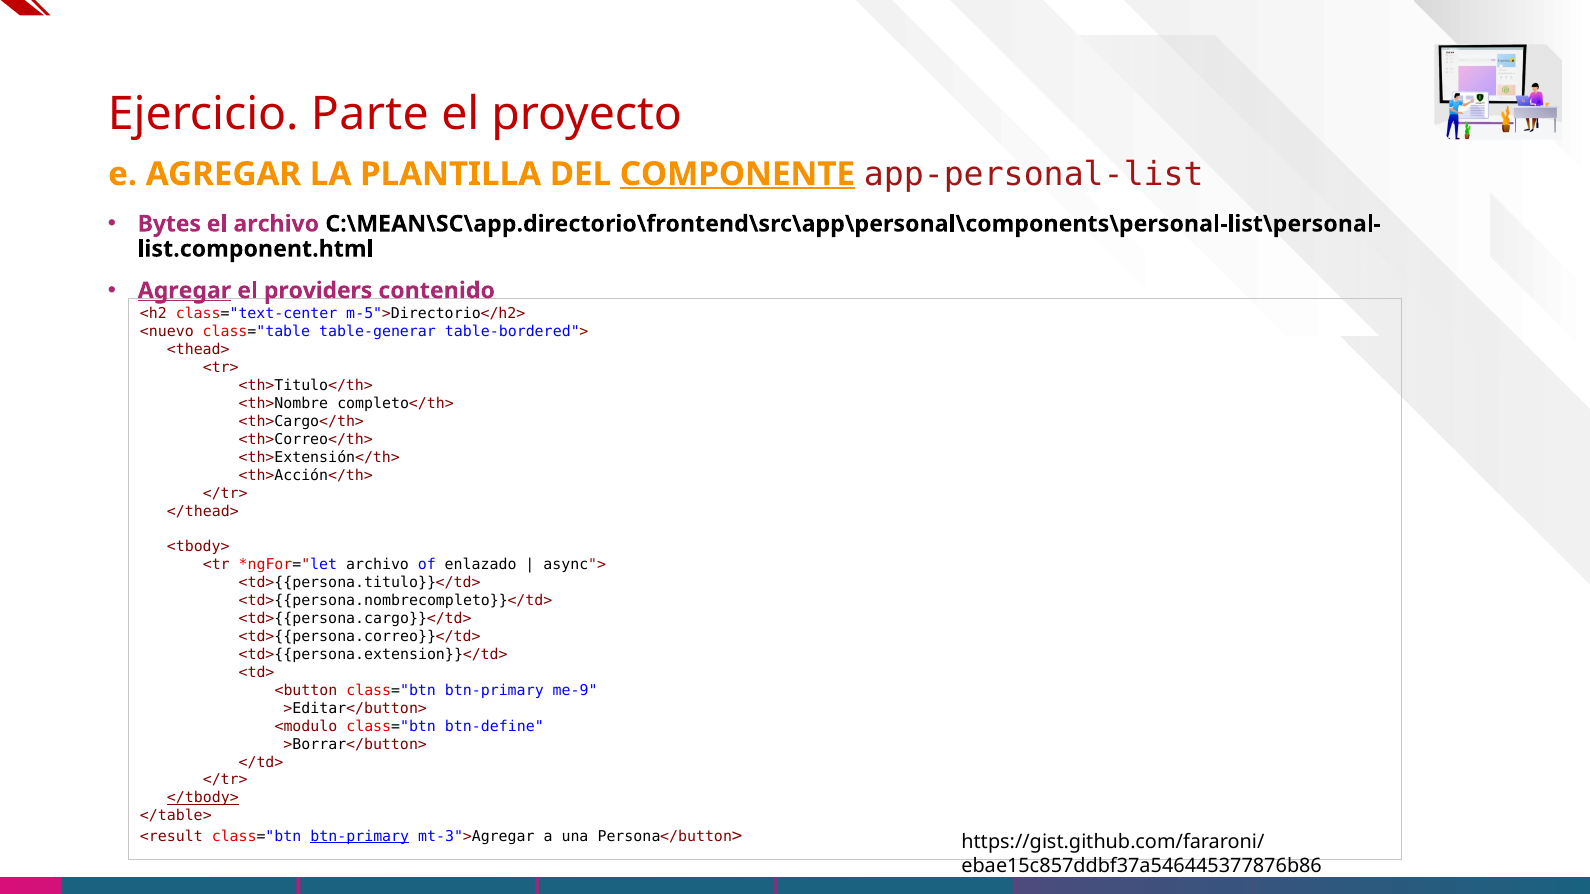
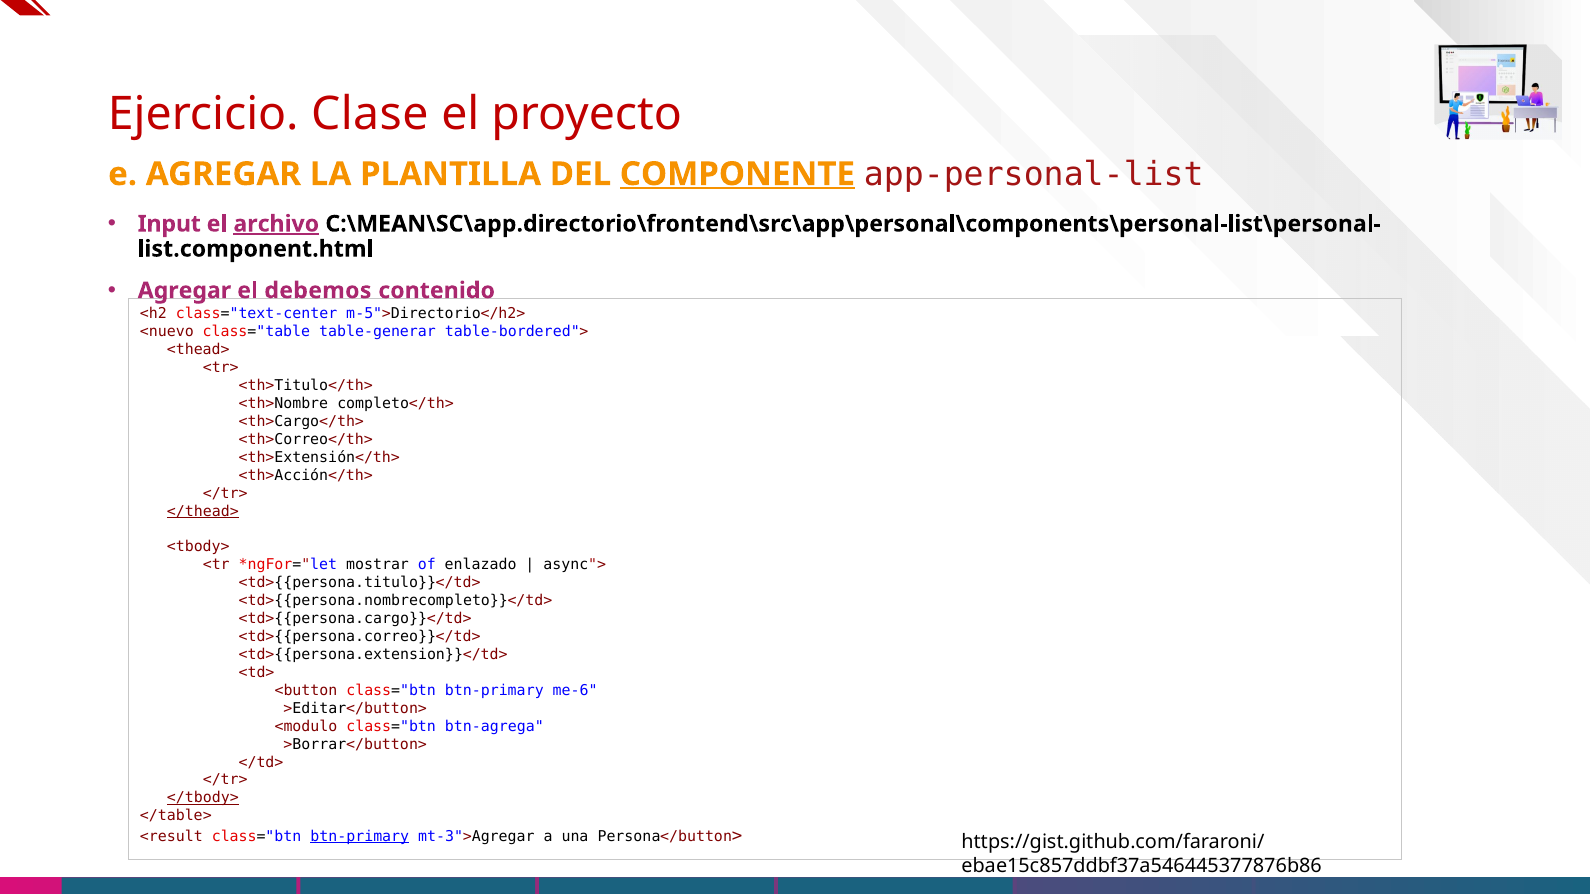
Parte: Parte -> Clase (370, 114)
Bytes: Bytes -> Input (169, 224)
archivo underline: none -> present (276, 224)
Agregar underline: present -> none (184, 291)
providers: providers -> debemos (318, 291)
</thead> underline: none -> present (203, 511)
archivo: archivo -> mostrar (378, 565)
me-9: me-9 -> me-6 (575, 691)
btn-define: btn-define -> btn-agrega (494, 727)
